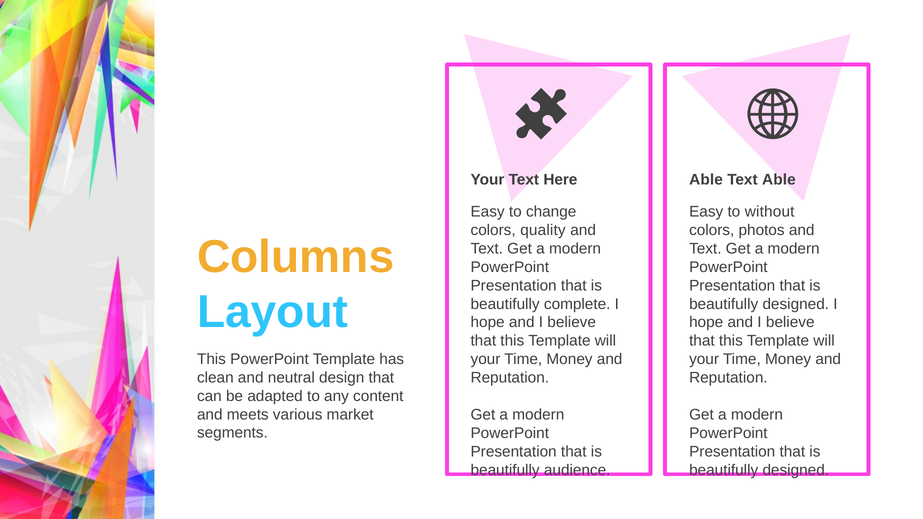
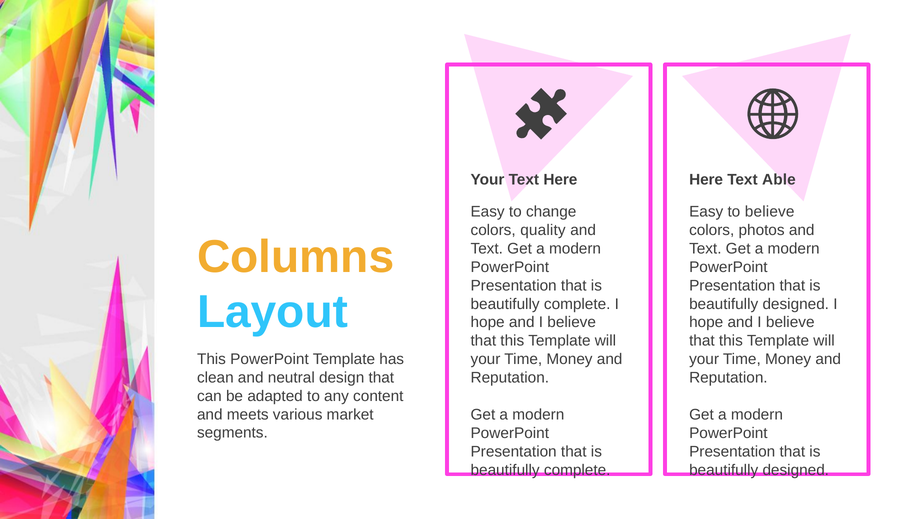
Able: Able -> Here (706, 180)
to without: without -> believe (770, 212)
audience: audience -> complete (577, 470)
